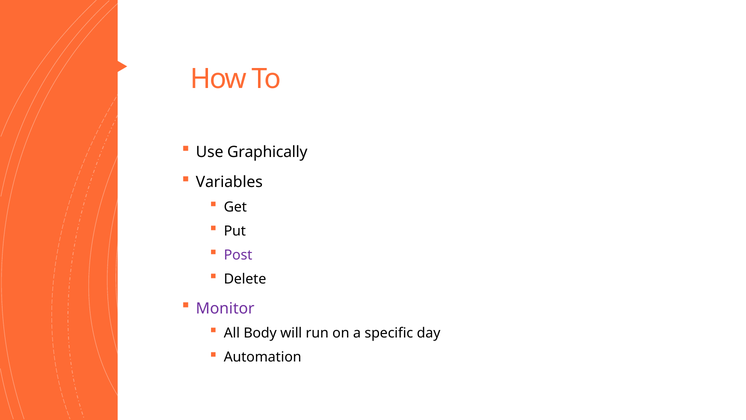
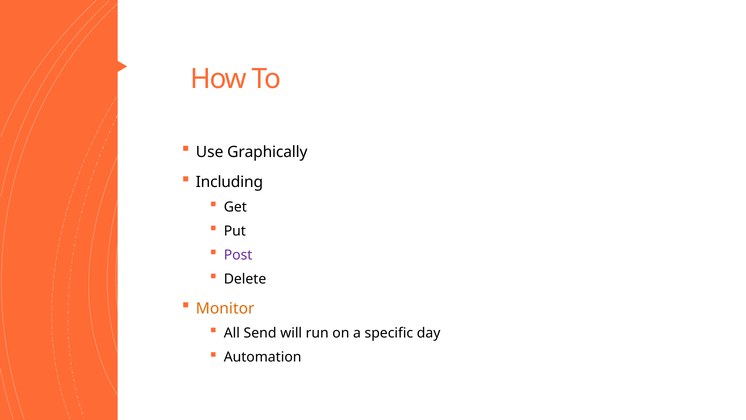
Variables: Variables -> Including (229, 182)
Monitor colour: purple -> orange (225, 308)
Body: Body -> Send (260, 333)
